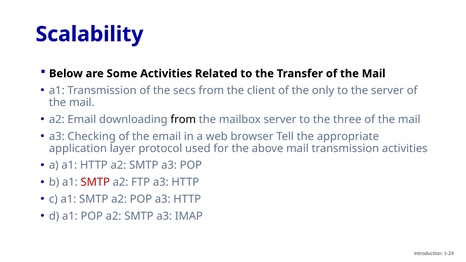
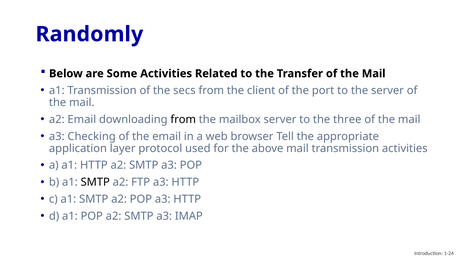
Scalability: Scalability -> Randomly (89, 34)
only: only -> port (323, 91)
SMTP colour: red -> black (95, 182)
